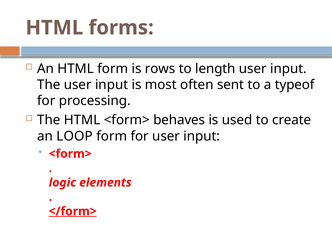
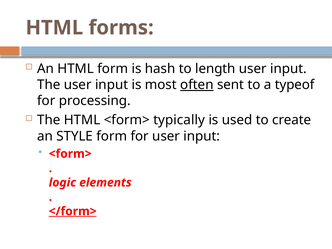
rows: rows -> hash (160, 69)
often underline: none -> present (197, 85)
behaves: behaves -> typically (179, 120)
LOOP: LOOP -> STYLE (75, 136)
